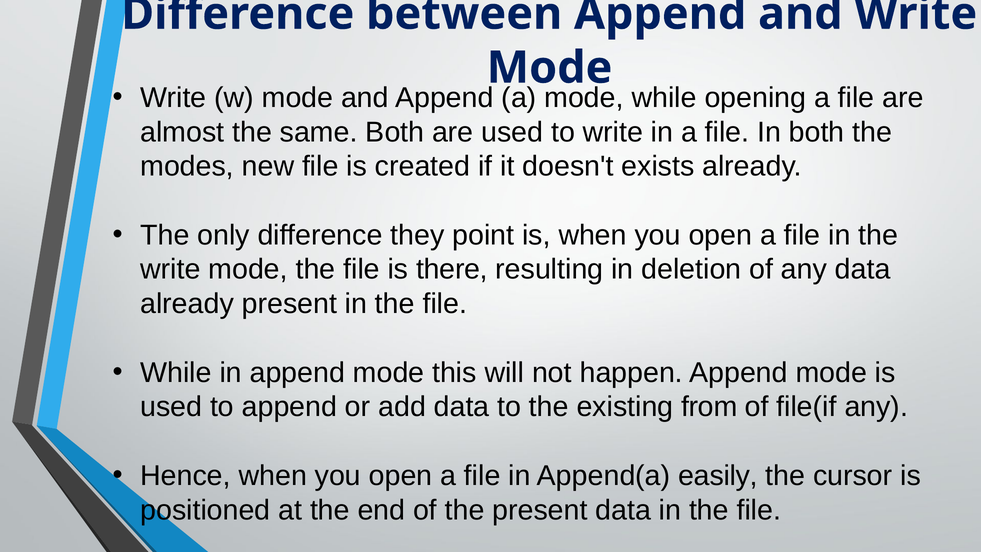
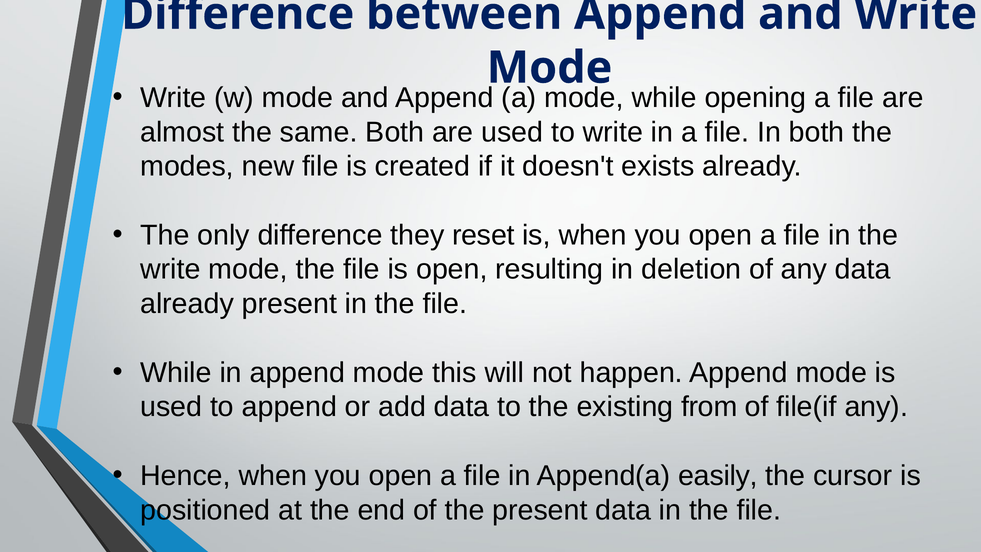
point: point -> reset (483, 235)
is there: there -> open (452, 269)
